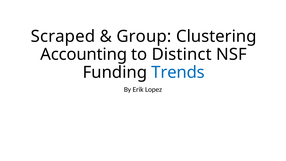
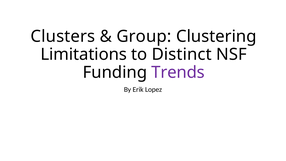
Scraped: Scraped -> Clusters (63, 36)
Accounting: Accounting -> Limitations (84, 54)
Trends colour: blue -> purple (178, 72)
